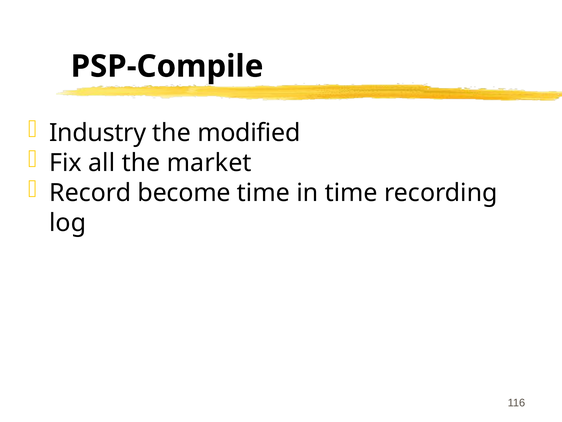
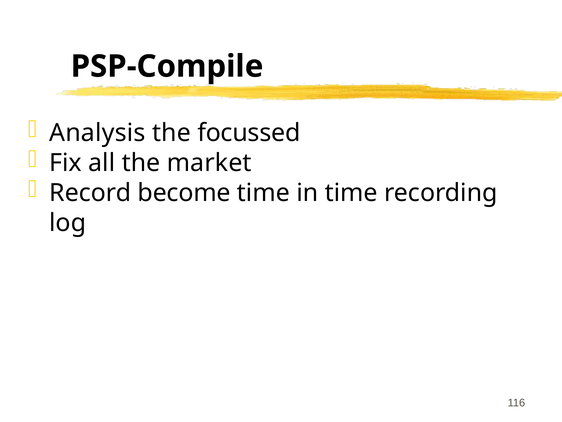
Industry: Industry -> Analysis (97, 133)
modified: modified -> focussed (249, 133)
